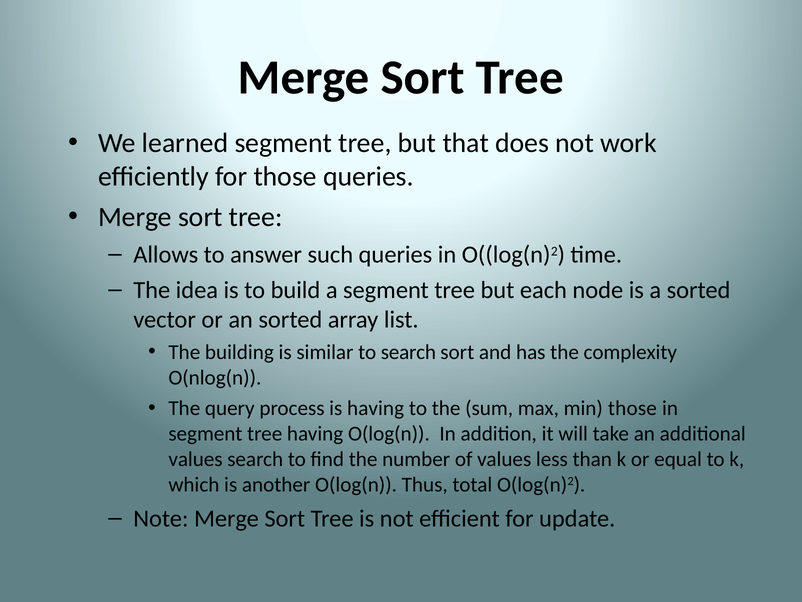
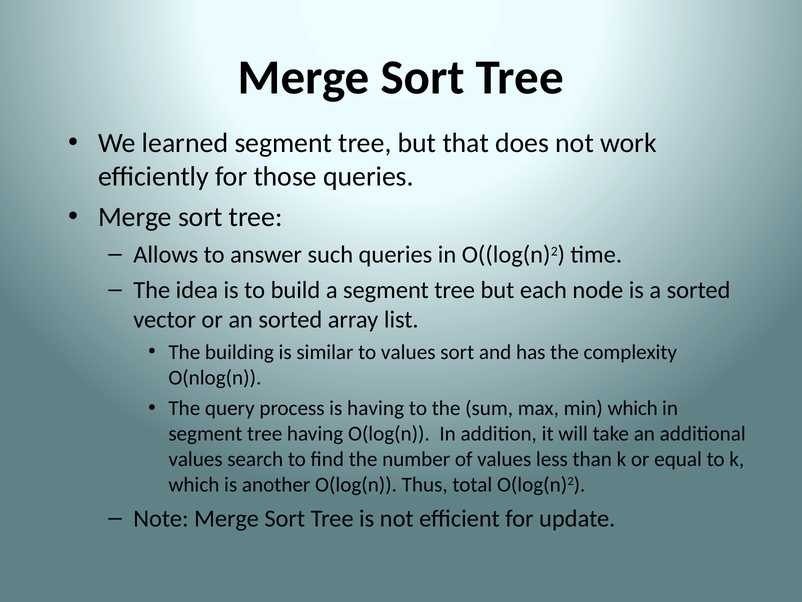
to search: search -> values (408, 352)
min those: those -> which (633, 408)
